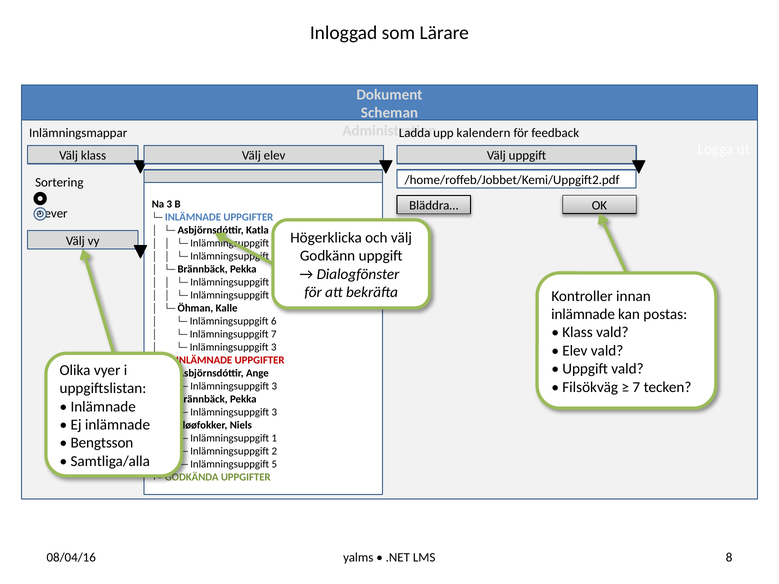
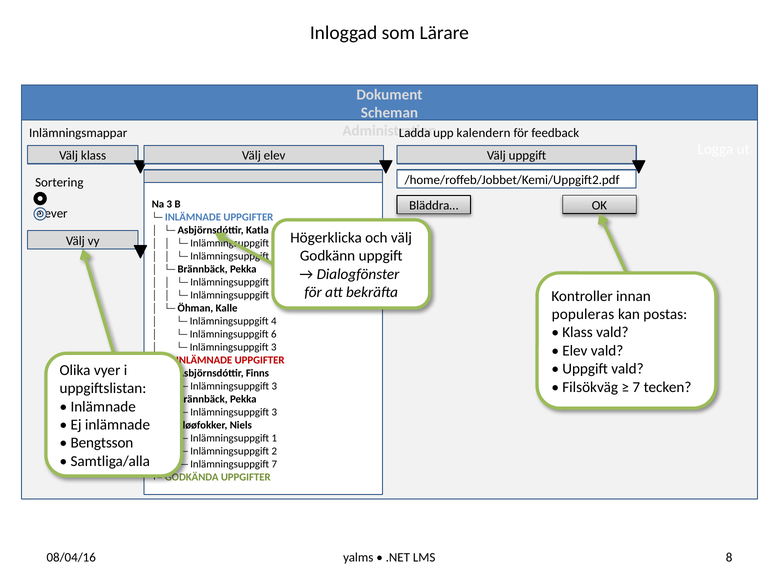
inlämnade: inlämnade -> populeras (583, 314)
6: 6 -> 4 (274, 321)
Inlämningsuppgift 7: 7 -> 6 (274, 334)
Ange: Ange -> Finns (257, 373)
Inlämningsuppgift 5: 5 -> 7 (274, 464)
